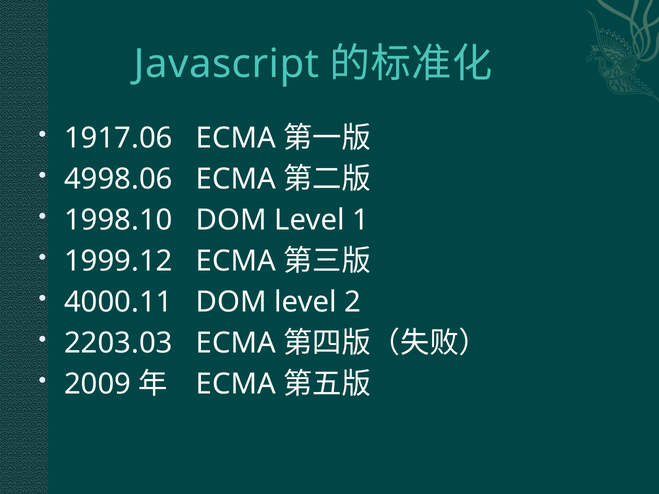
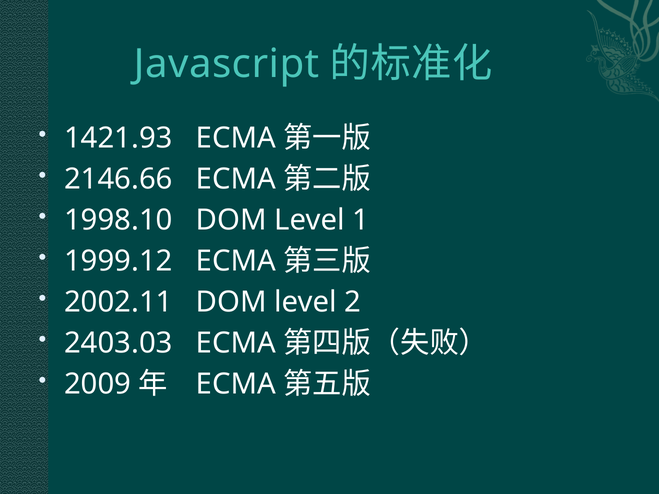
1917.06: 1917.06 -> 1421.93 (118, 138)
4998.06: 4998.06 -> 2146.66 (118, 179)
4000.11: 4000.11 -> 2002.11 (118, 302)
2203.03: 2203.03 -> 2403.03 (118, 343)
